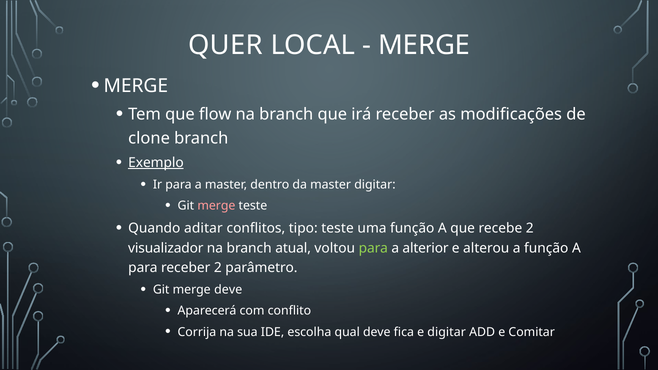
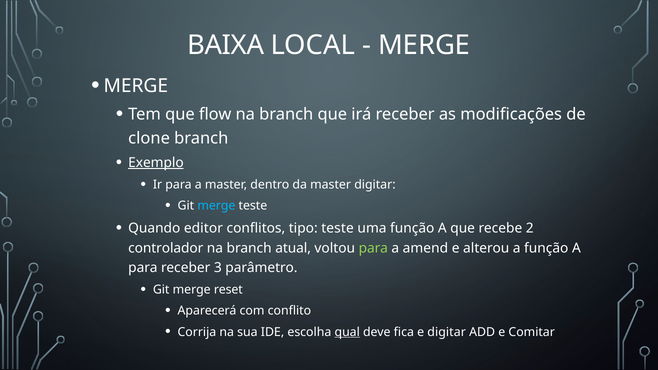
QUER: QUER -> BAIXA (226, 45)
merge colour: pink -> light blue (216, 206)
aditar: aditar -> editor (203, 228)
visualizador: visualizador -> controlador (166, 248)
alterior: alterior -> amend (425, 248)
receber 2: 2 -> 3 (218, 268)
merge deve: deve -> reset (228, 290)
qual underline: none -> present (347, 332)
